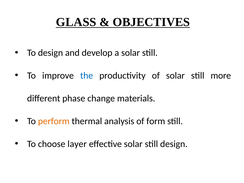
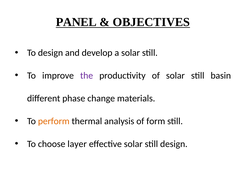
GLASS: GLASS -> PANEL (76, 22)
the colour: blue -> purple (87, 76)
more: more -> basin (221, 76)
